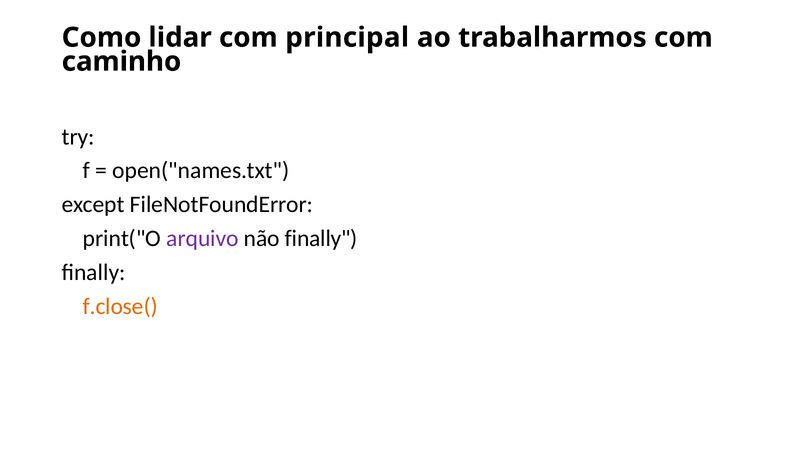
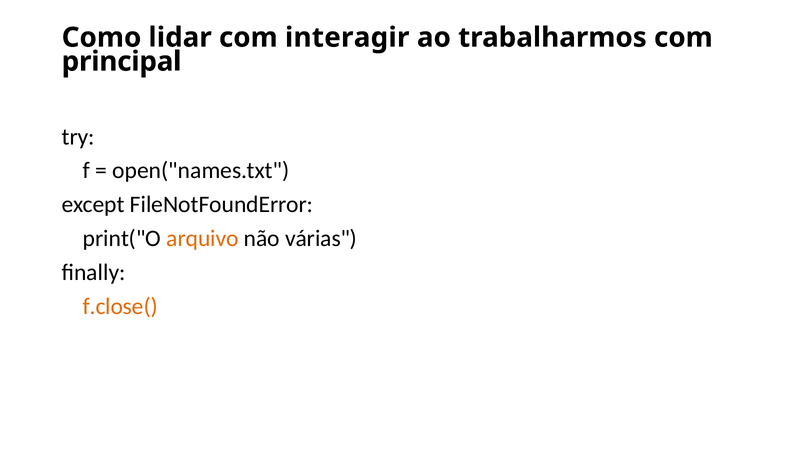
principal: principal -> interagir (347, 38)
caminho: caminho -> principal (122, 62)
arquivo colour: purple -> orange (203, 239)
não finally: finally -> várias (321, 239)
